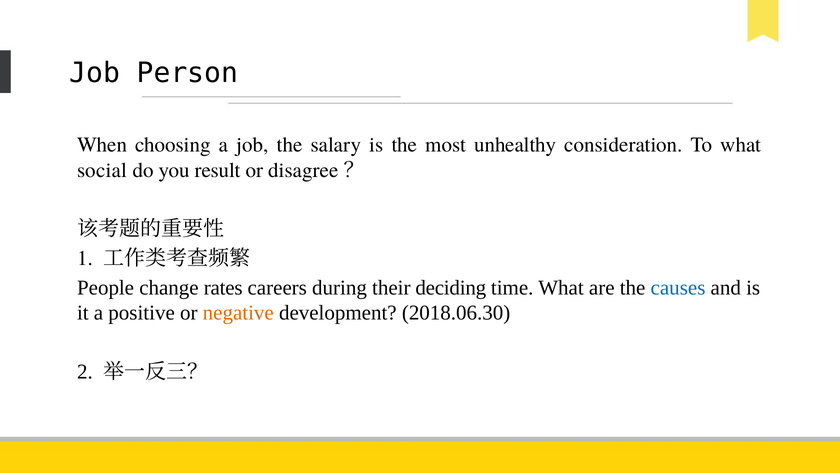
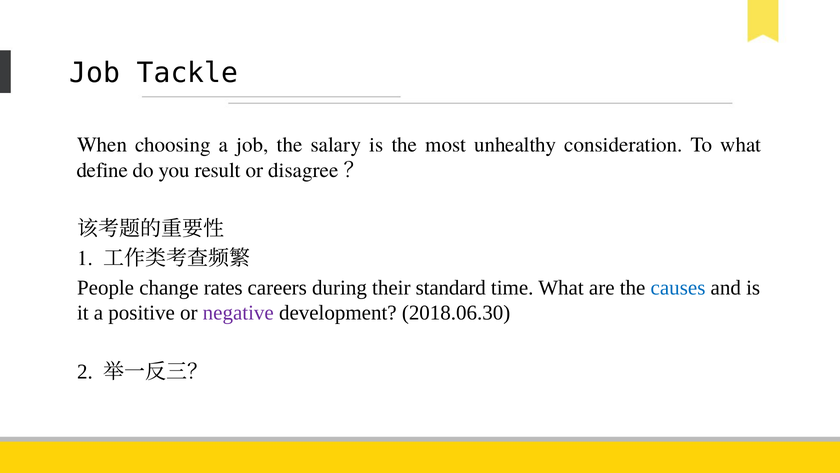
Person: Person -> Tackle (187, 73)
social: social -> define (102, 170)
deciding: deciding -> standard (451, 288)
negative colour: orange -> purple (238, 313)
